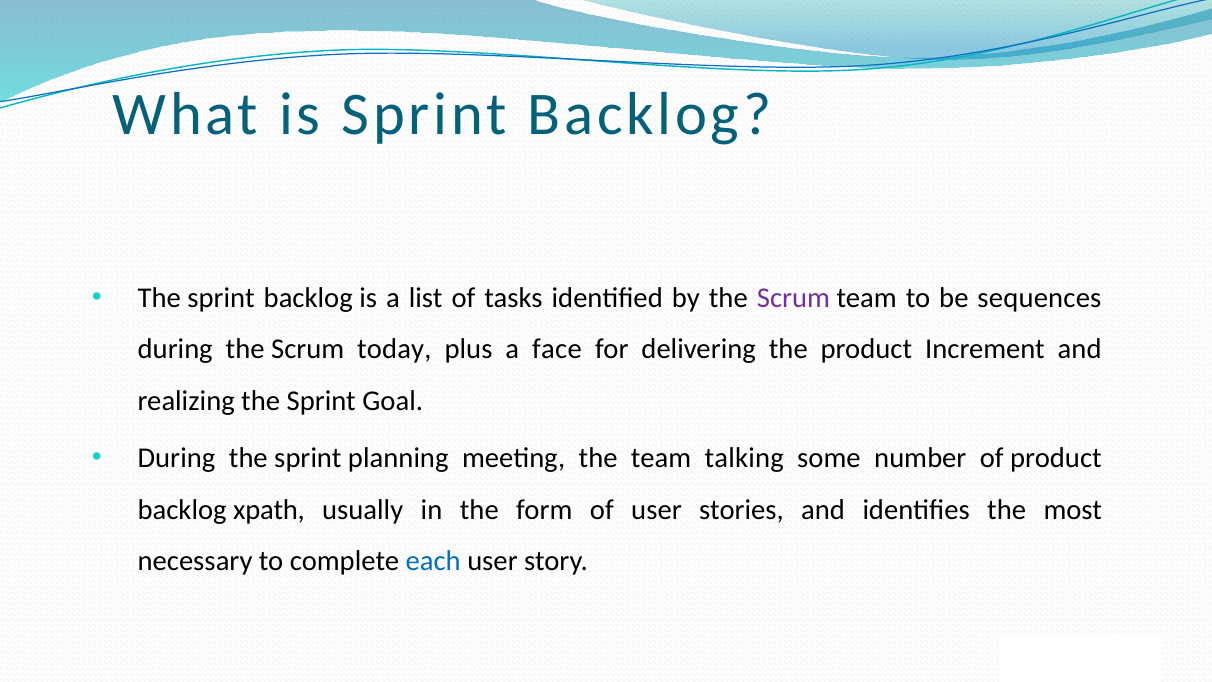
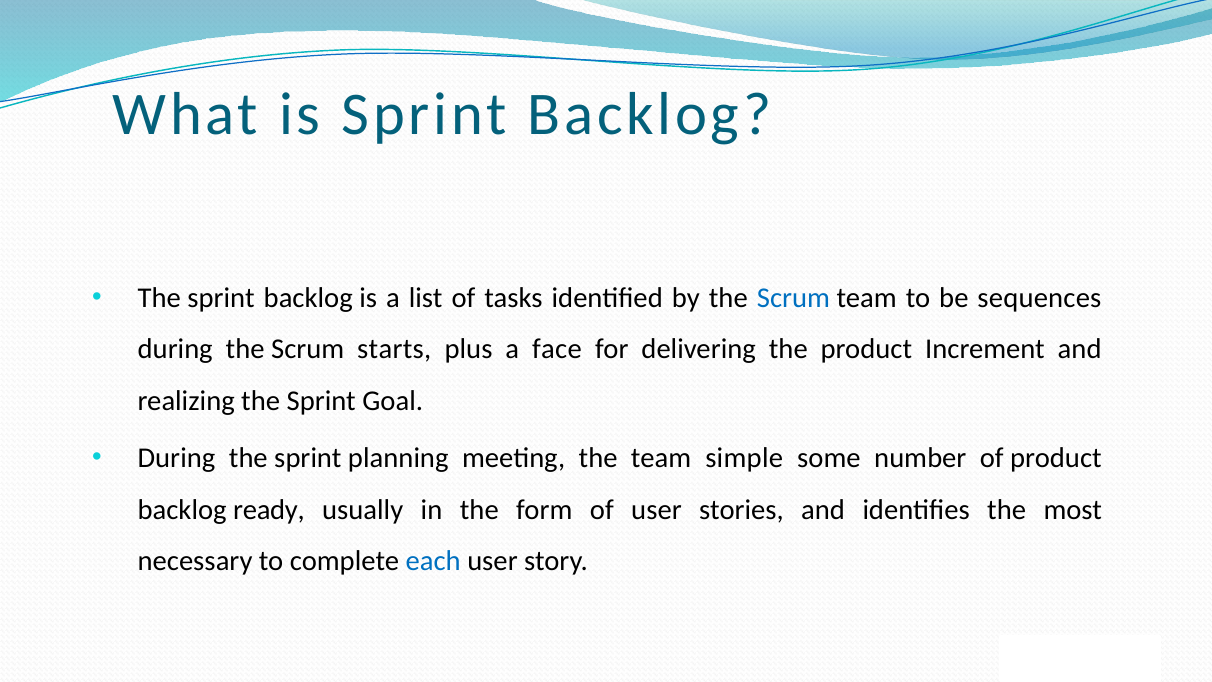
Scrum colour: purple -> blue (793, 298)
today: today -> starts (394, 349)
talking: talking -> simple (744, 458)
xpath: xpath -> ready (269, 509)
